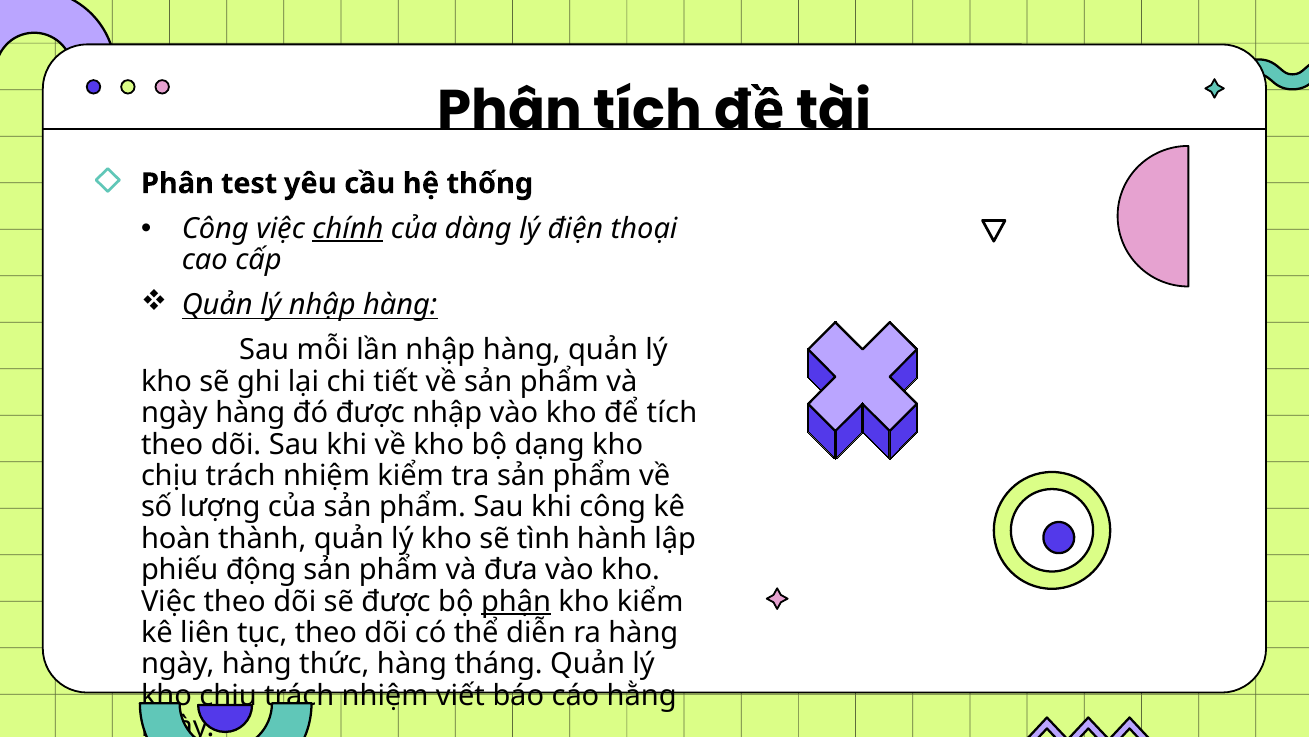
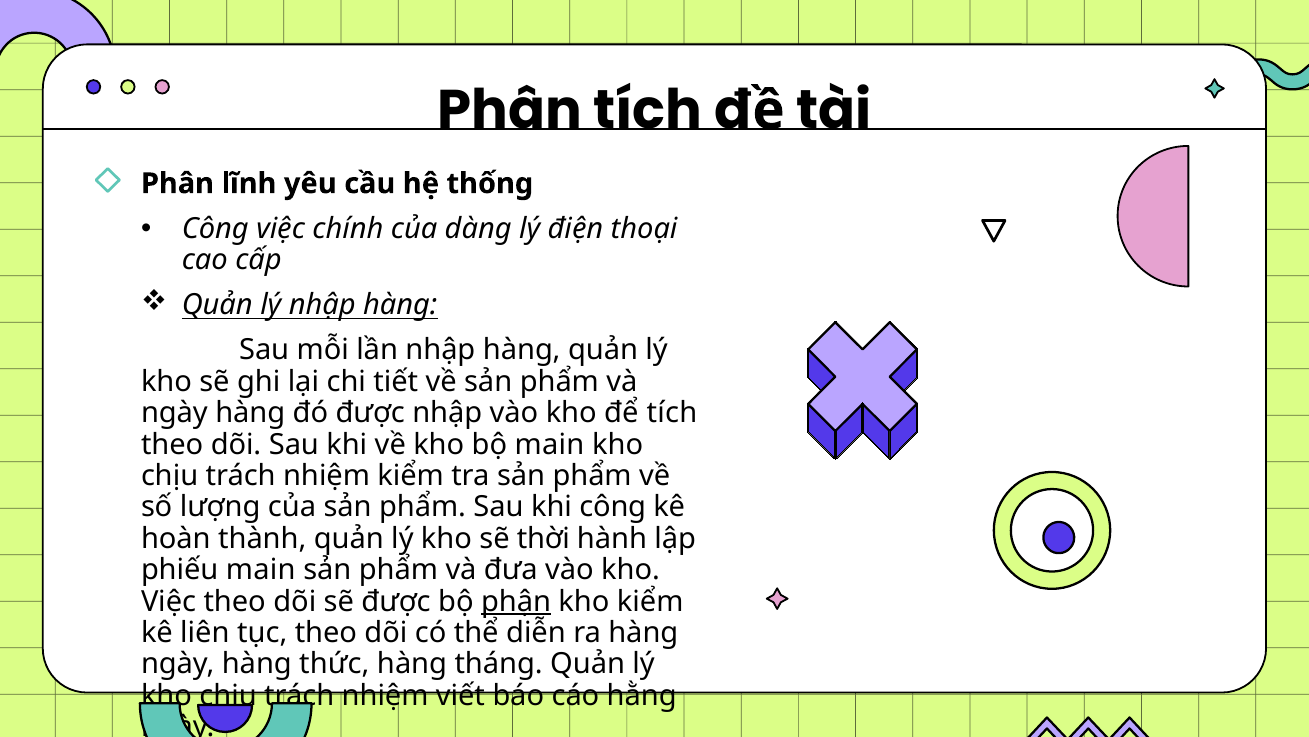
test: test -> lĩnh (249, 183)
chính underline: present -> none (348, 228)
bộ dạng: dạng -> main (549, 444)
tình: tình -> thời (543, 538)
phiếu động: động -> main (261, 570)
